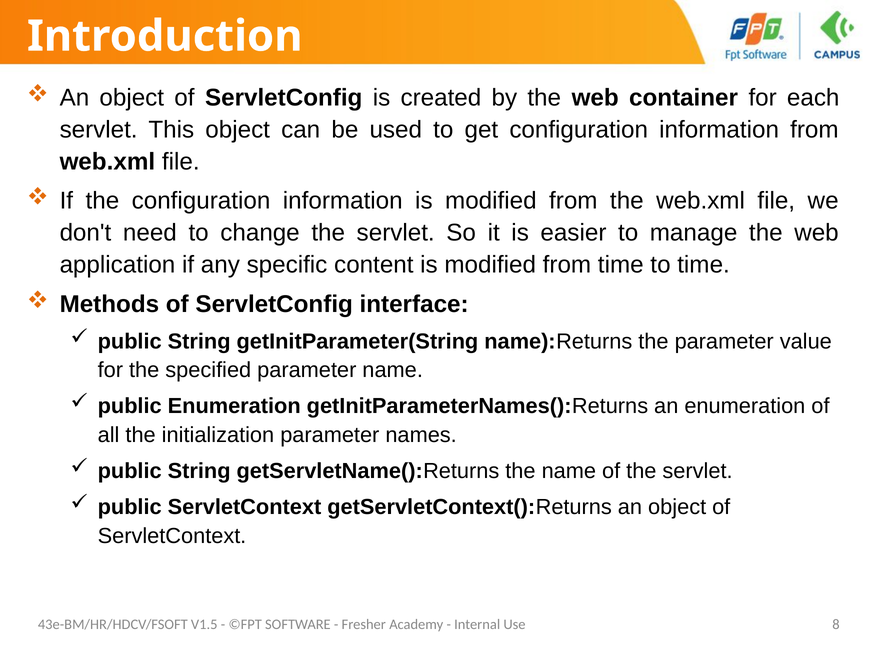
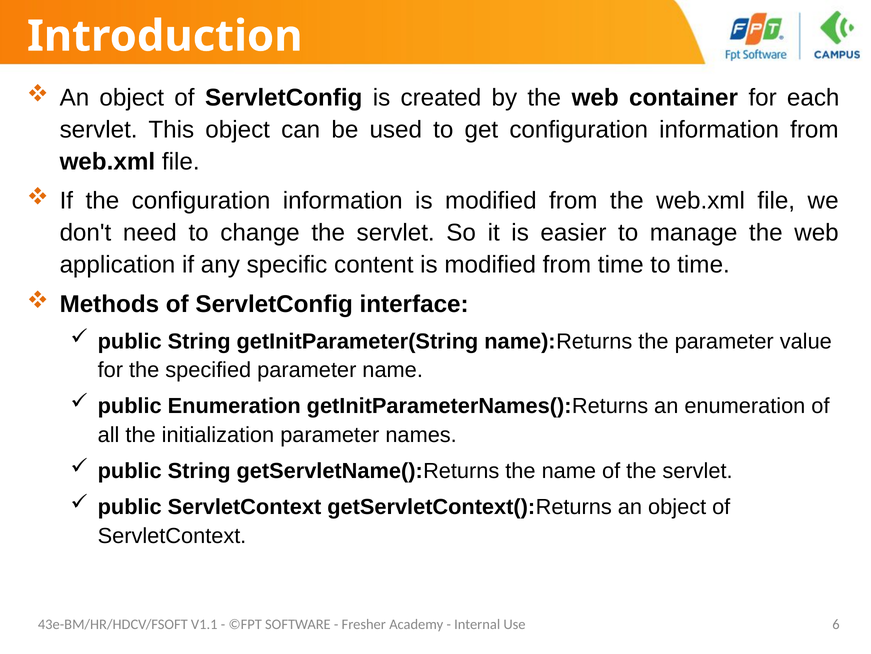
V1.5: V1.5 -> V1.1 (204, 624)
8: 8 -> 6 (836, 624)
